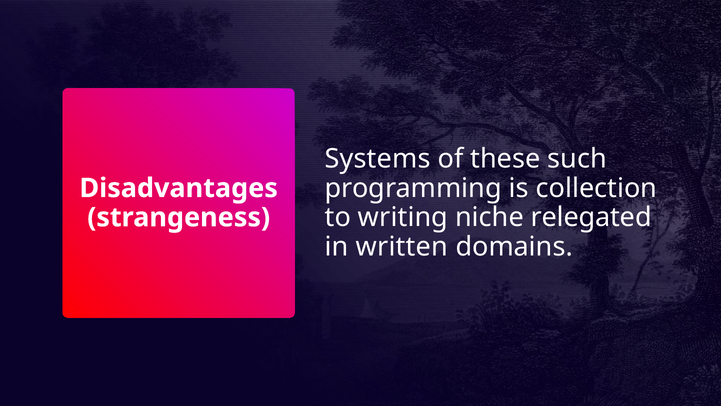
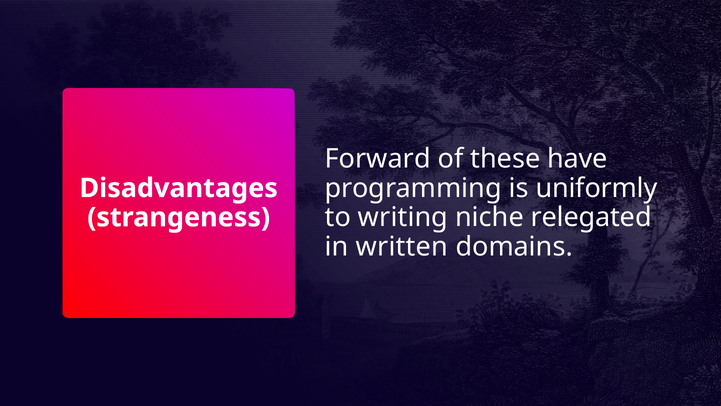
Systems: Systems -> Forward (378, 159)
such: such -> have (577, 159)
collection: collection -> uniformly (597, 188)
